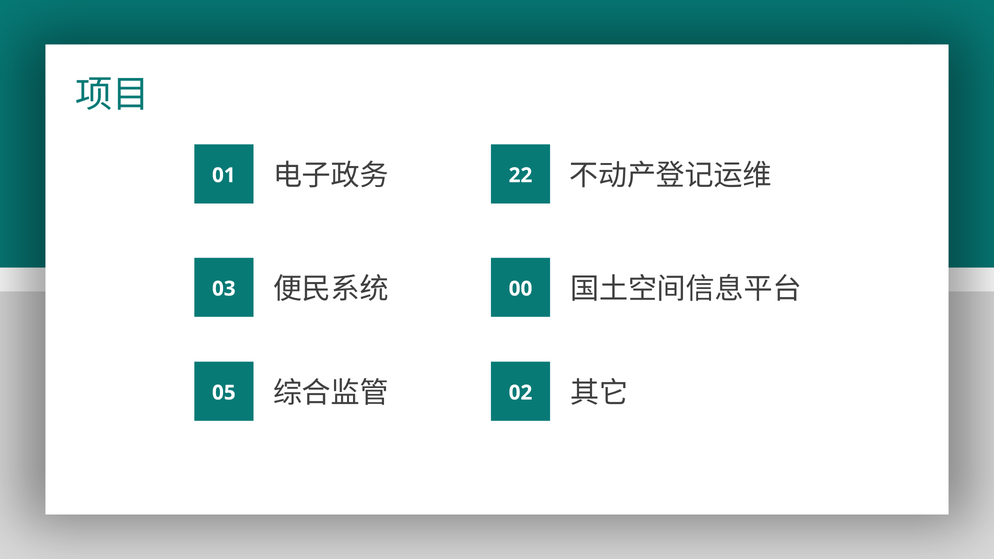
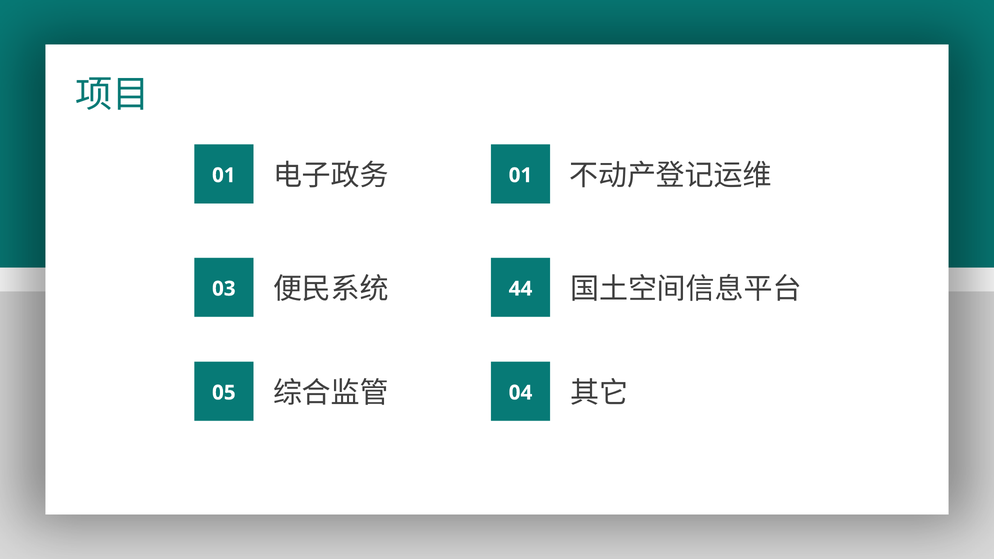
22: 22 -> 01 (521, 175)
00: 00 -> 44 (521, 289)
02: 02 -> 04 (521, 393)
